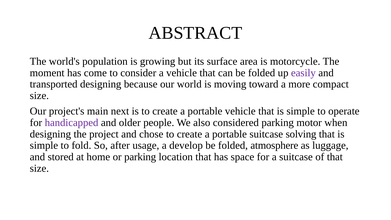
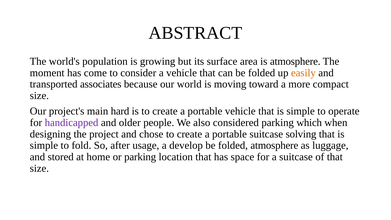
is motorcycle: motorcycle -> atmosphere (295, 61)
easily colour: purple -> orange (303, 73)
transported designing: designing -> associates (101, 84)
next: next -> hard (120, 111)
motor: motor -> which (309, 123)
